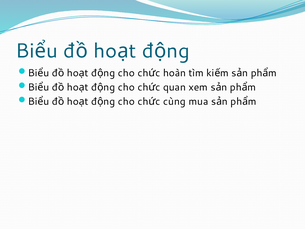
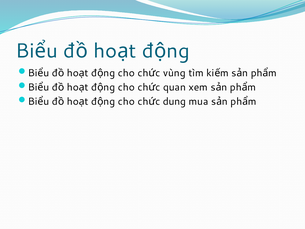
hoàn: hoàn -> vùng (174, 73)
cùng: cùng -> dung (174, 101)
